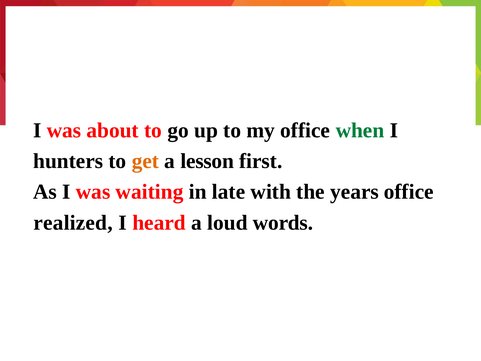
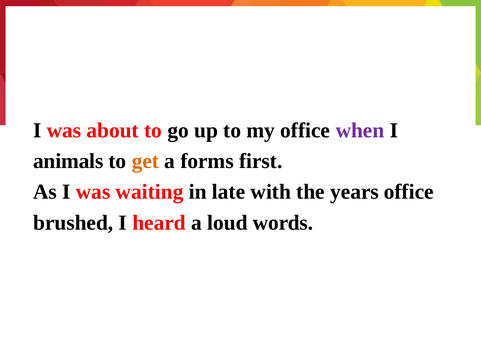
when colour: green -> purple (360, 130)
hunters: hunters -> animals (68, 161)
lesson: lesson -> forms (207, 161)
realized: realized -> brushed (73, 223)
